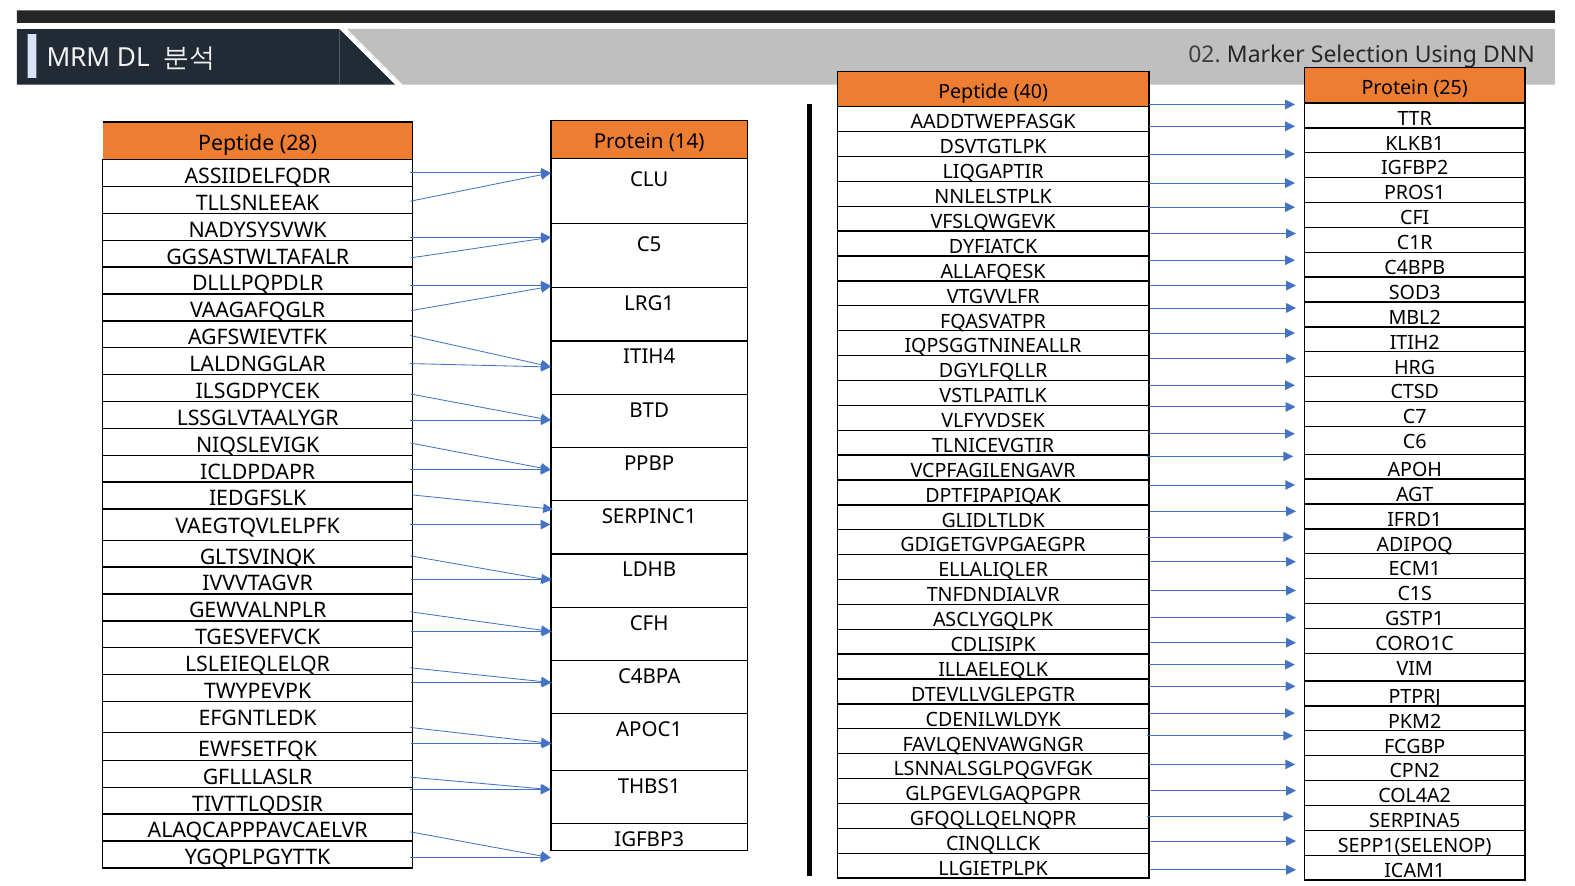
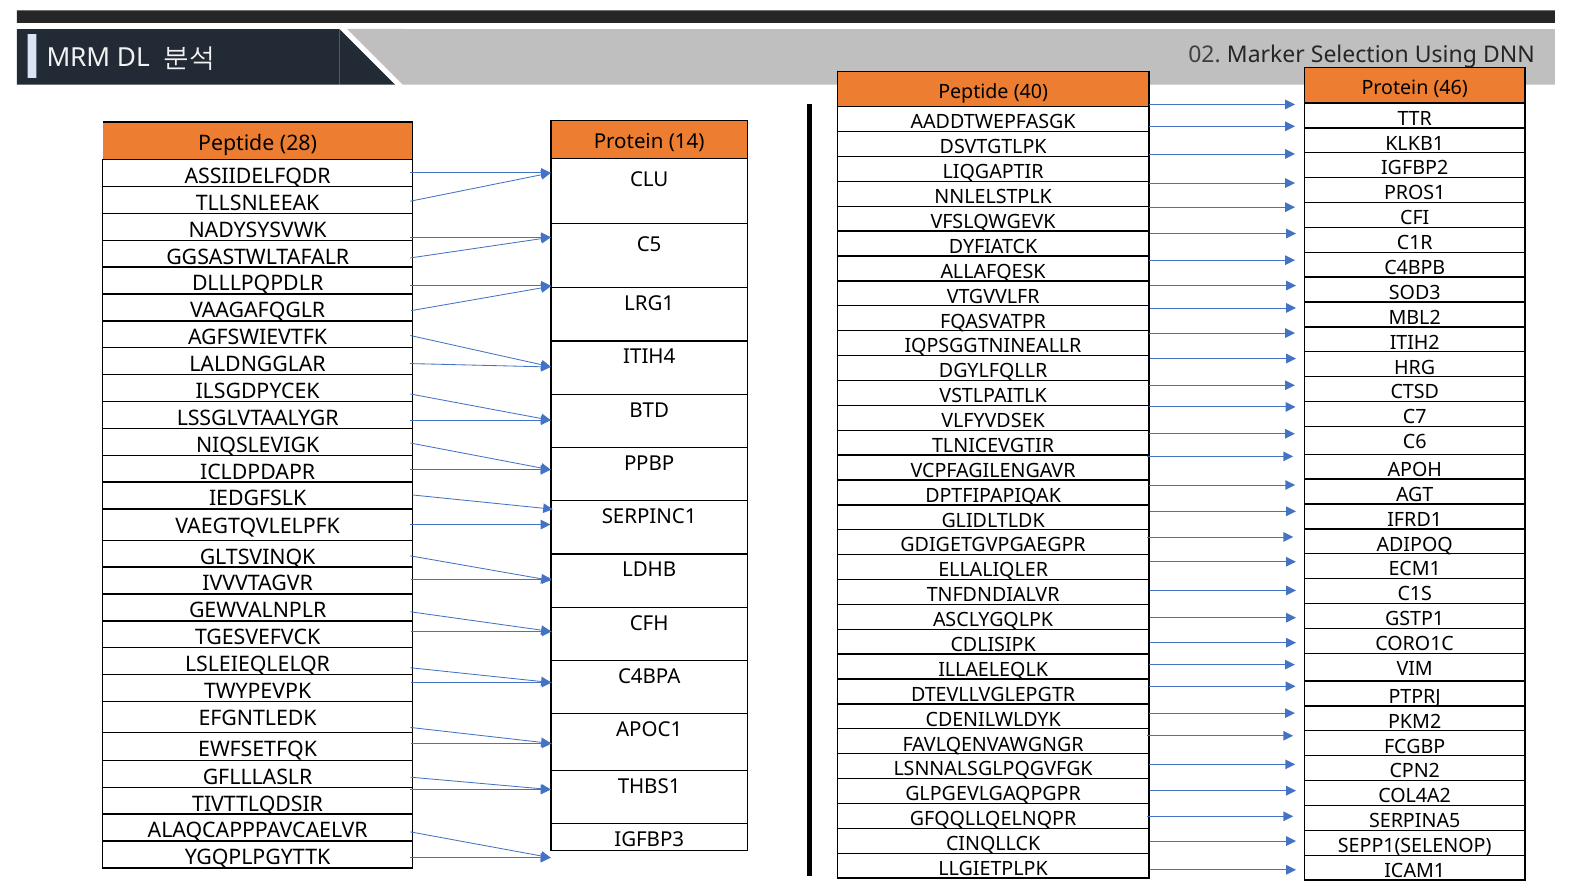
25: 25 -> 46 (1451, 88)
